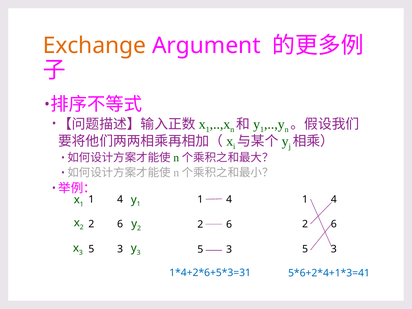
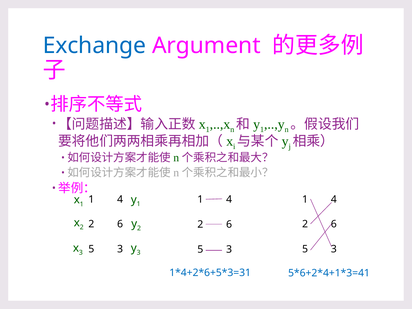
Exchange colour: orange -> blue (94, 46)
